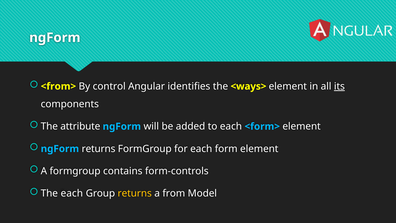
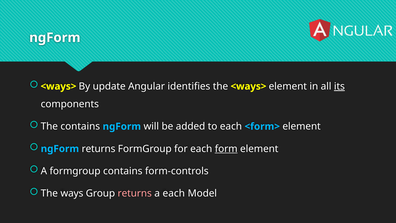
<from>: <from> -> <ways> (58, 86)
control: control -> update (109, 86)
The attribute: attribute -> contains (80, 126)
form underline: none -> present (226, 149)
The each: each -> ways (72, 193)
returns colour: yellow -> pink (135, 193)
a from: from -> each (174, 193)
